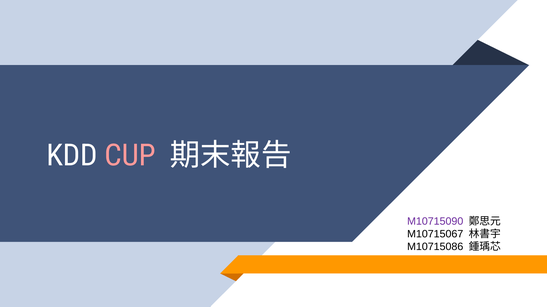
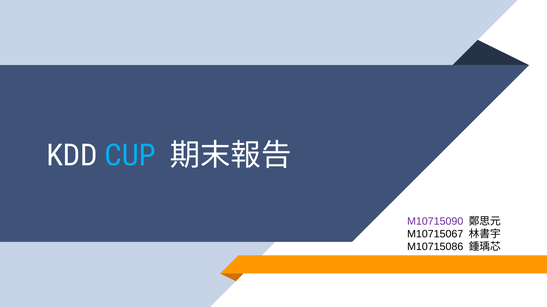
CUP colour: pink -> light blue (130, 156)
